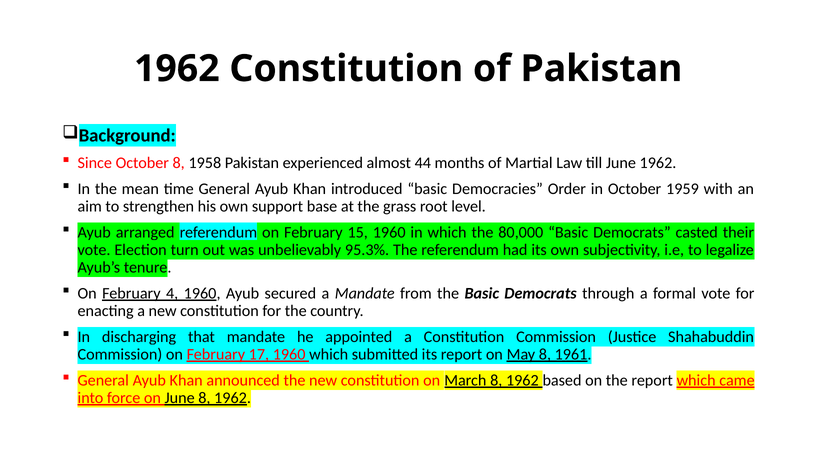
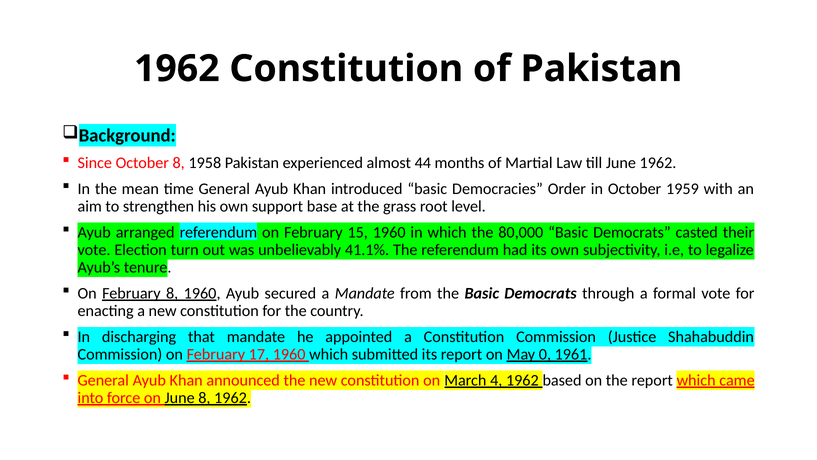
95.3%: 95.3% -> 41.1% (367, 250)
February 4: 4 -> 8 (172, 293)
May 8: 8 -> 0 (545, 354)
March 8: 8 -> 4 (496, 380)
